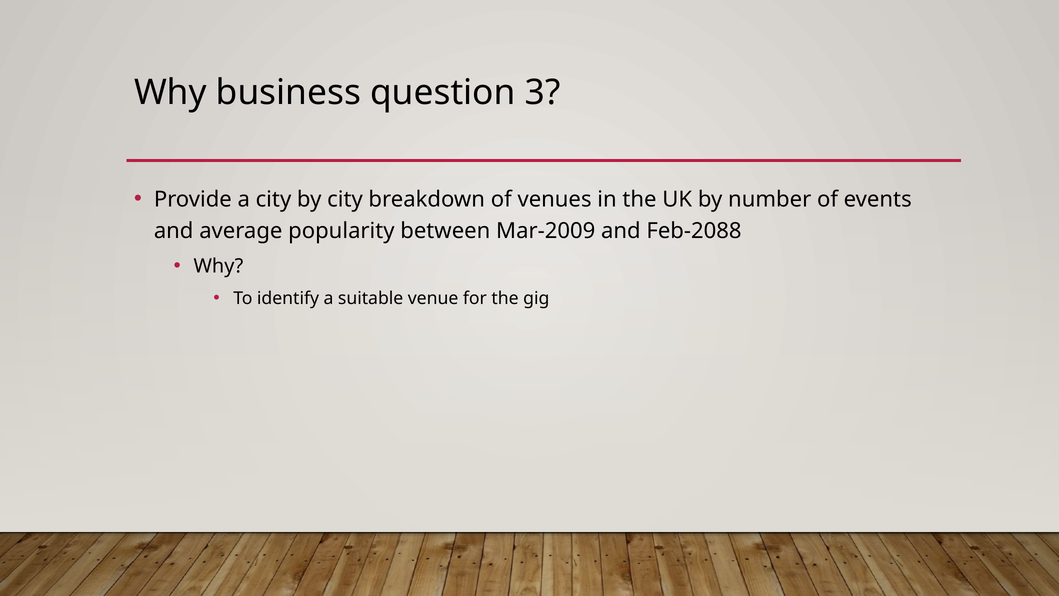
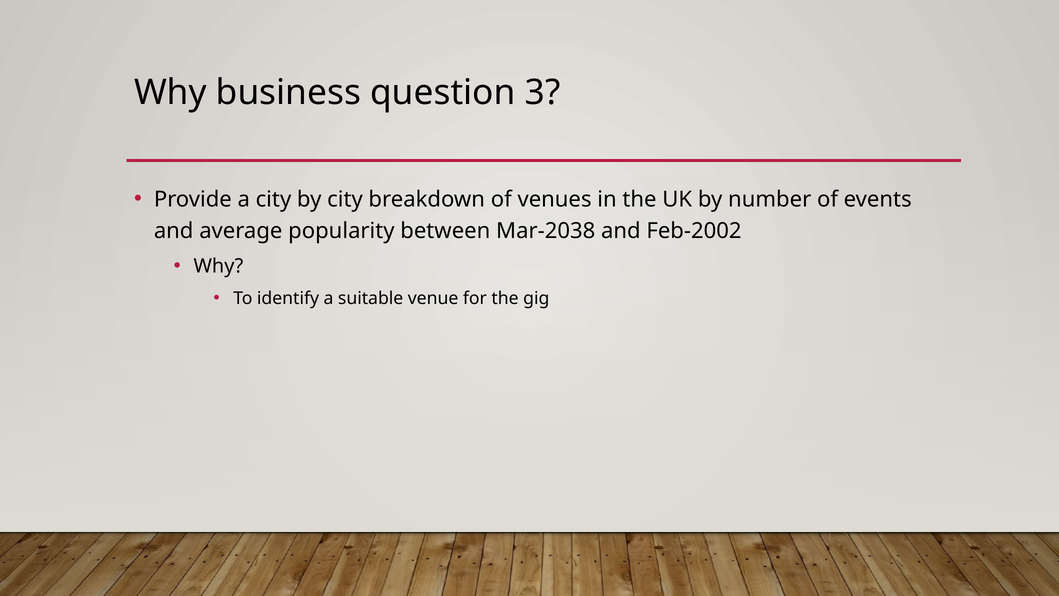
Mar-2009: Mar-2009 -> Mar-2038 (546, 231)
Feb-2088: Feb-2088 -> Feb-2002 (694, 231)
